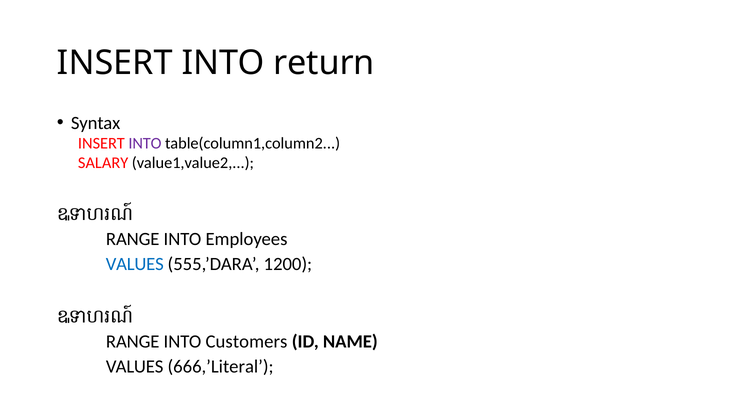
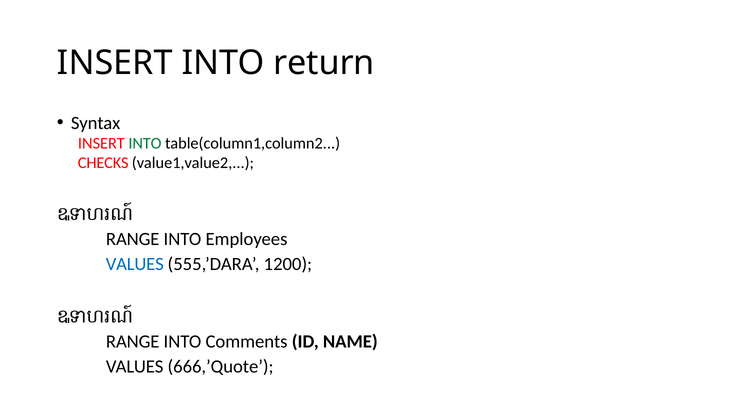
INTO colour: purple -> green (145, 144)
SALARY: SALARY -> CHECKS (103, 163)
Customers: Customers -> Comments (247, 342)
666,’Literal: 666,’Literal -> 666,’Quote (221, 367)
